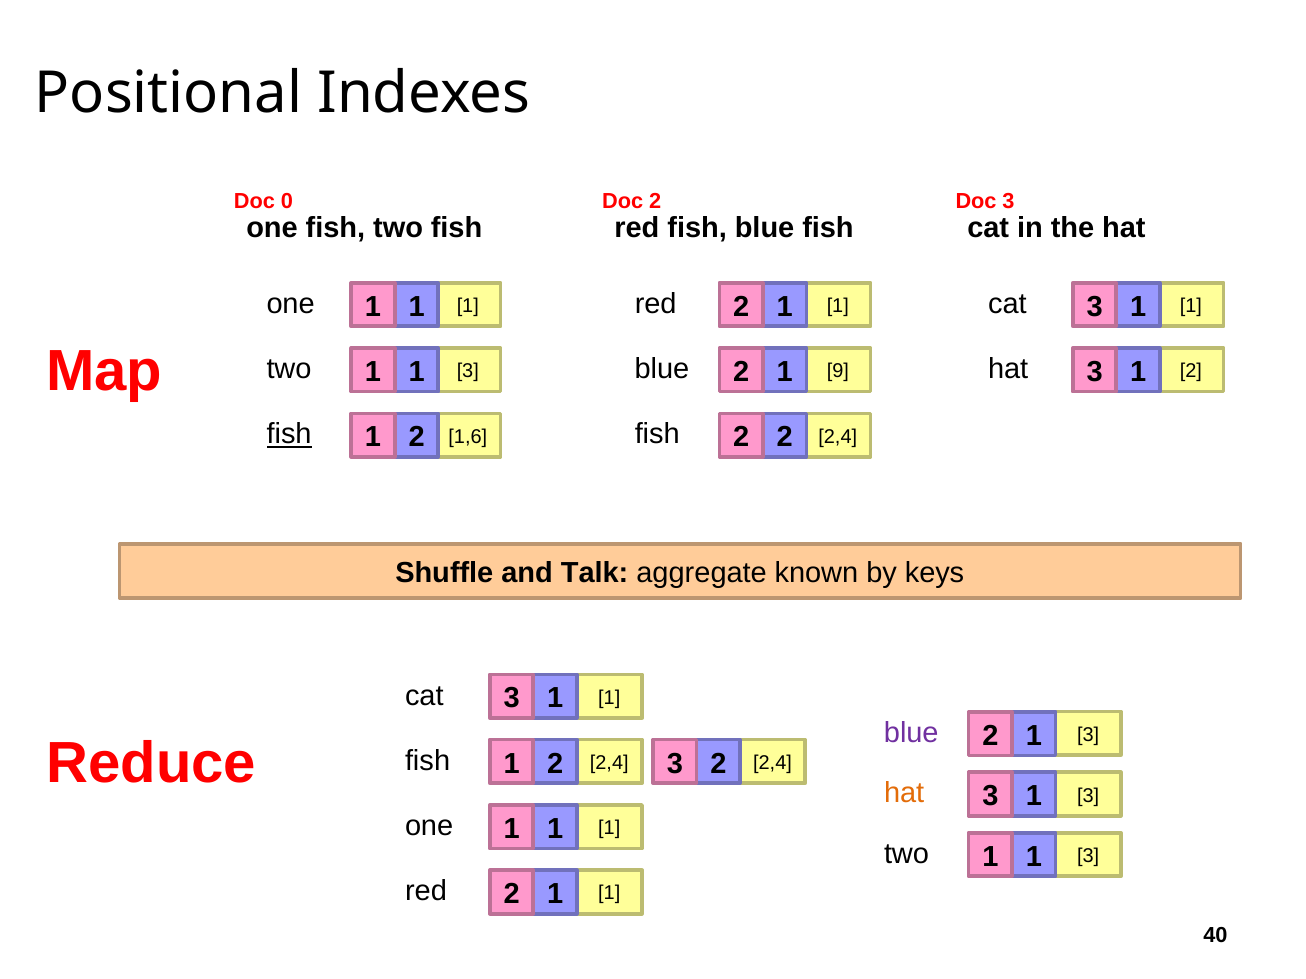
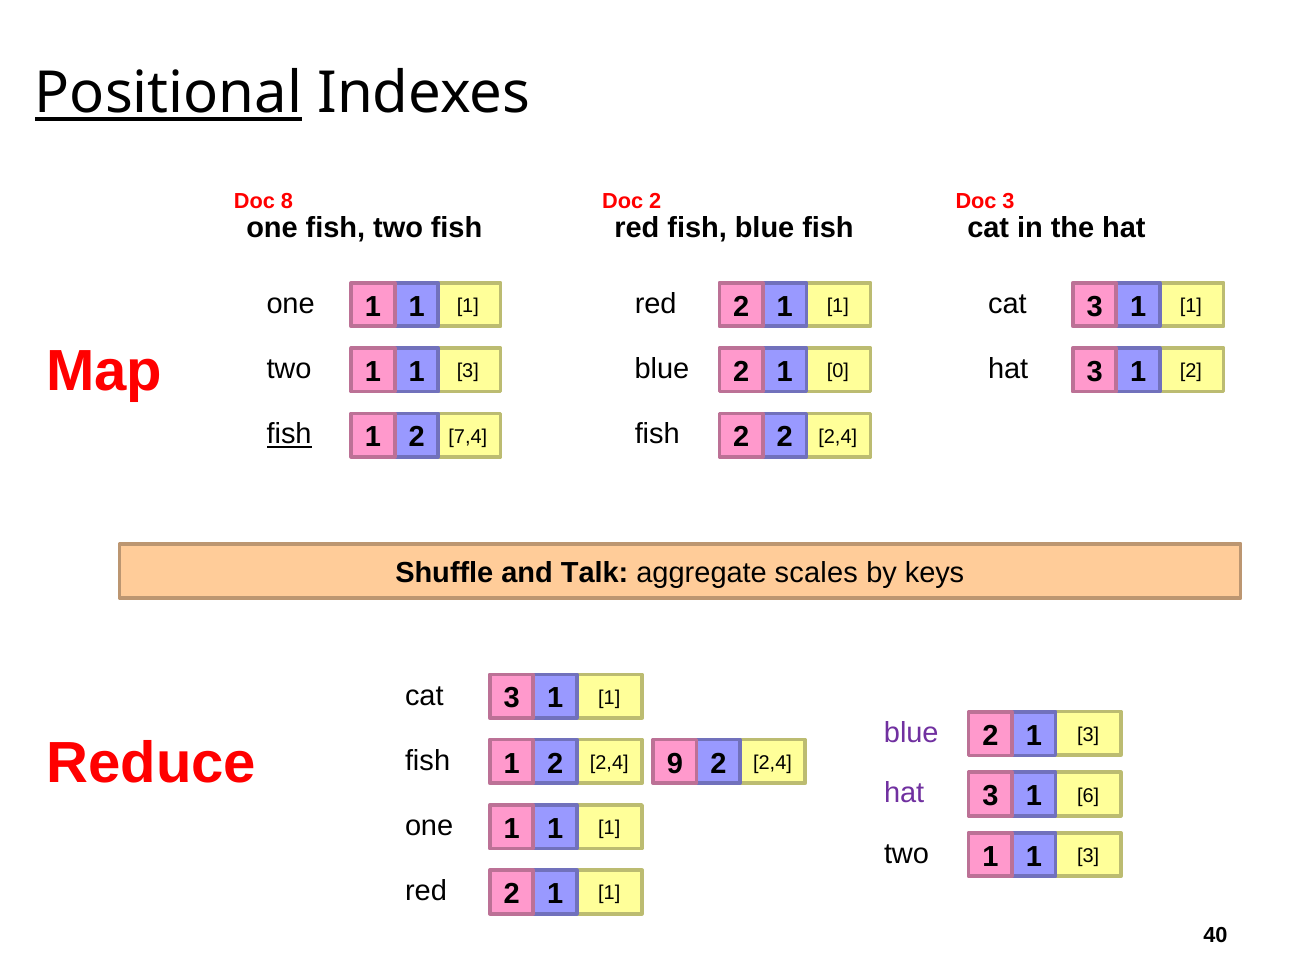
Positional underline: none -> present (169, 94)
0: 0 -> 8 (287, 201)
9: 9 -> 0 (838, 371)
1,6: 1,6 -> 7,4 (468, 437)
known: known -> scales (816, 573)
3: 3 -> 9 (675, 764)
hat colour: orange -> purple (904, 794)
3: 3 -> 6 (1088, 796)
